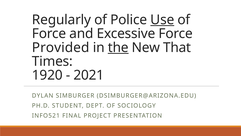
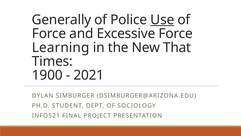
Regularly: Regularly -> Generally (62, 20)
Provided: Provided -> Learning (61, 47)
the underline: present -> none (118, 47)
1920: 1920 -> 1900 (47, 75)
